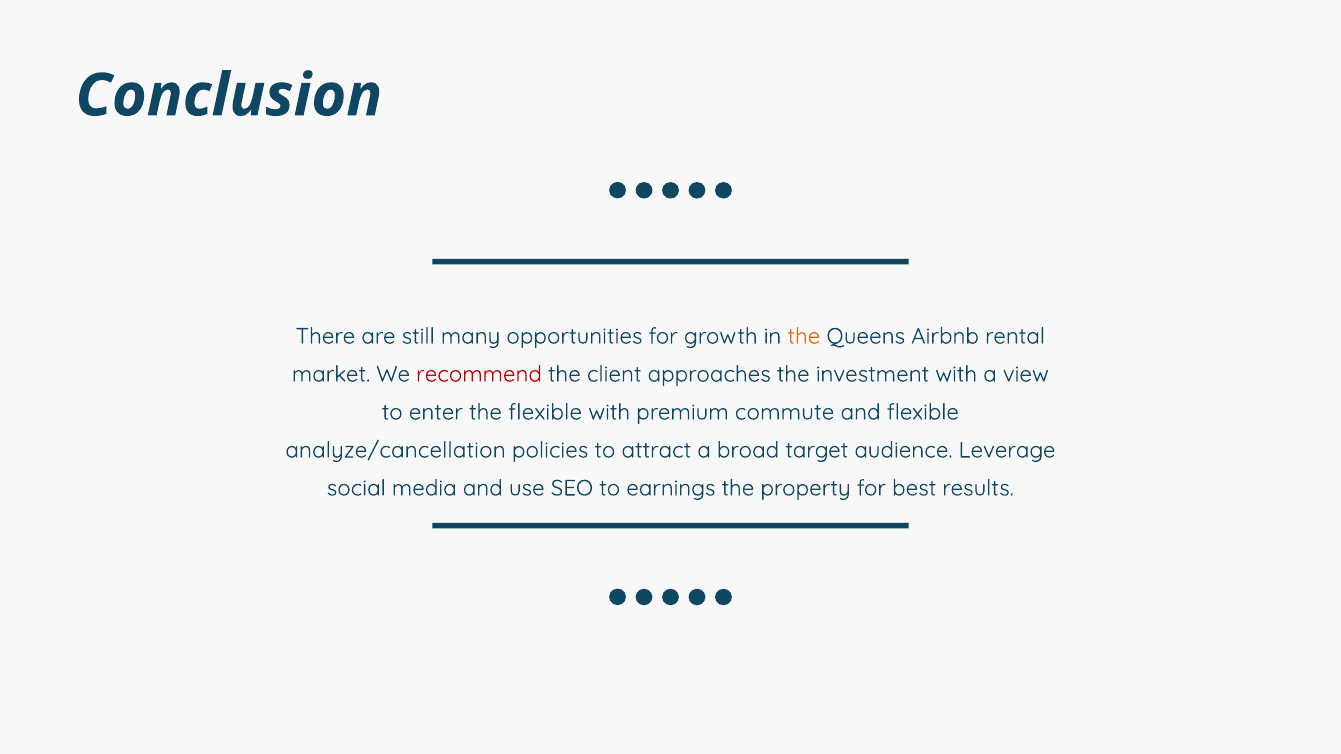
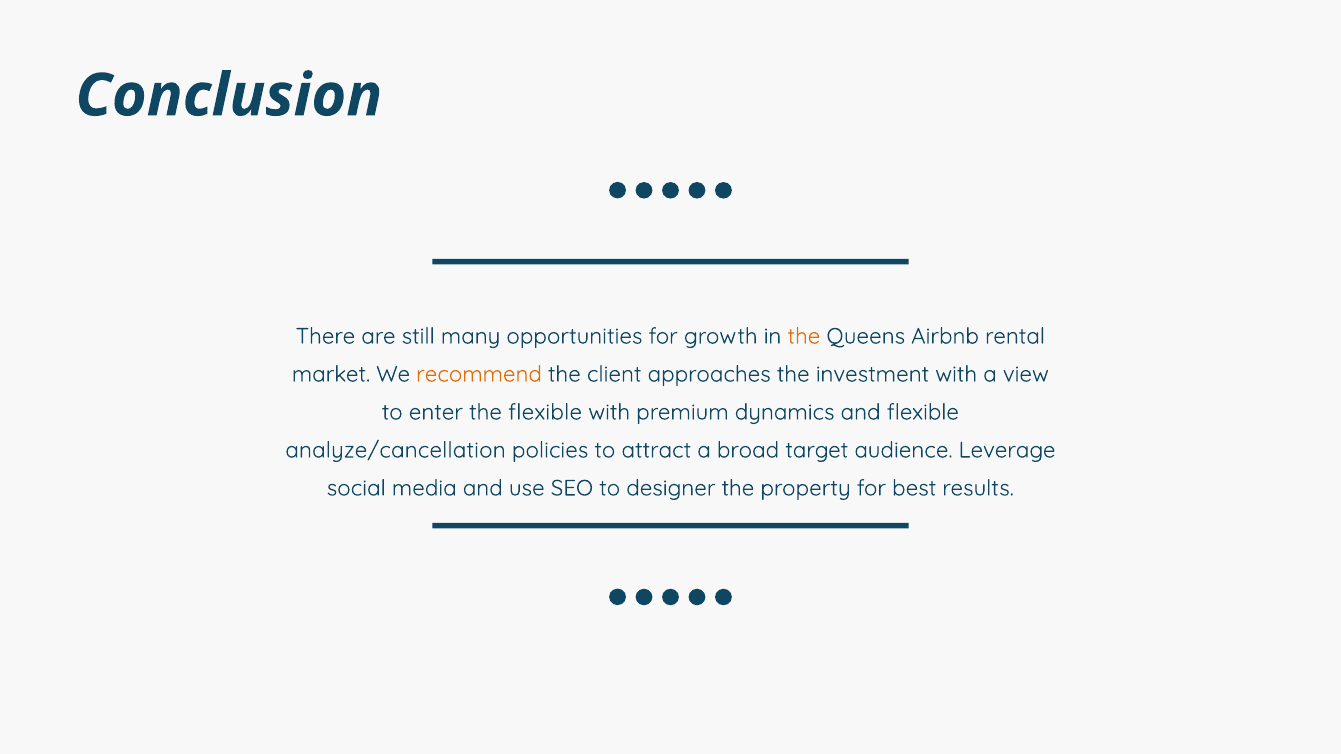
recommend colour: red -> orange (479, 374)
commute: commute -> dynamics (785, 412)
earnings: earnings -> designer (671, 488)
